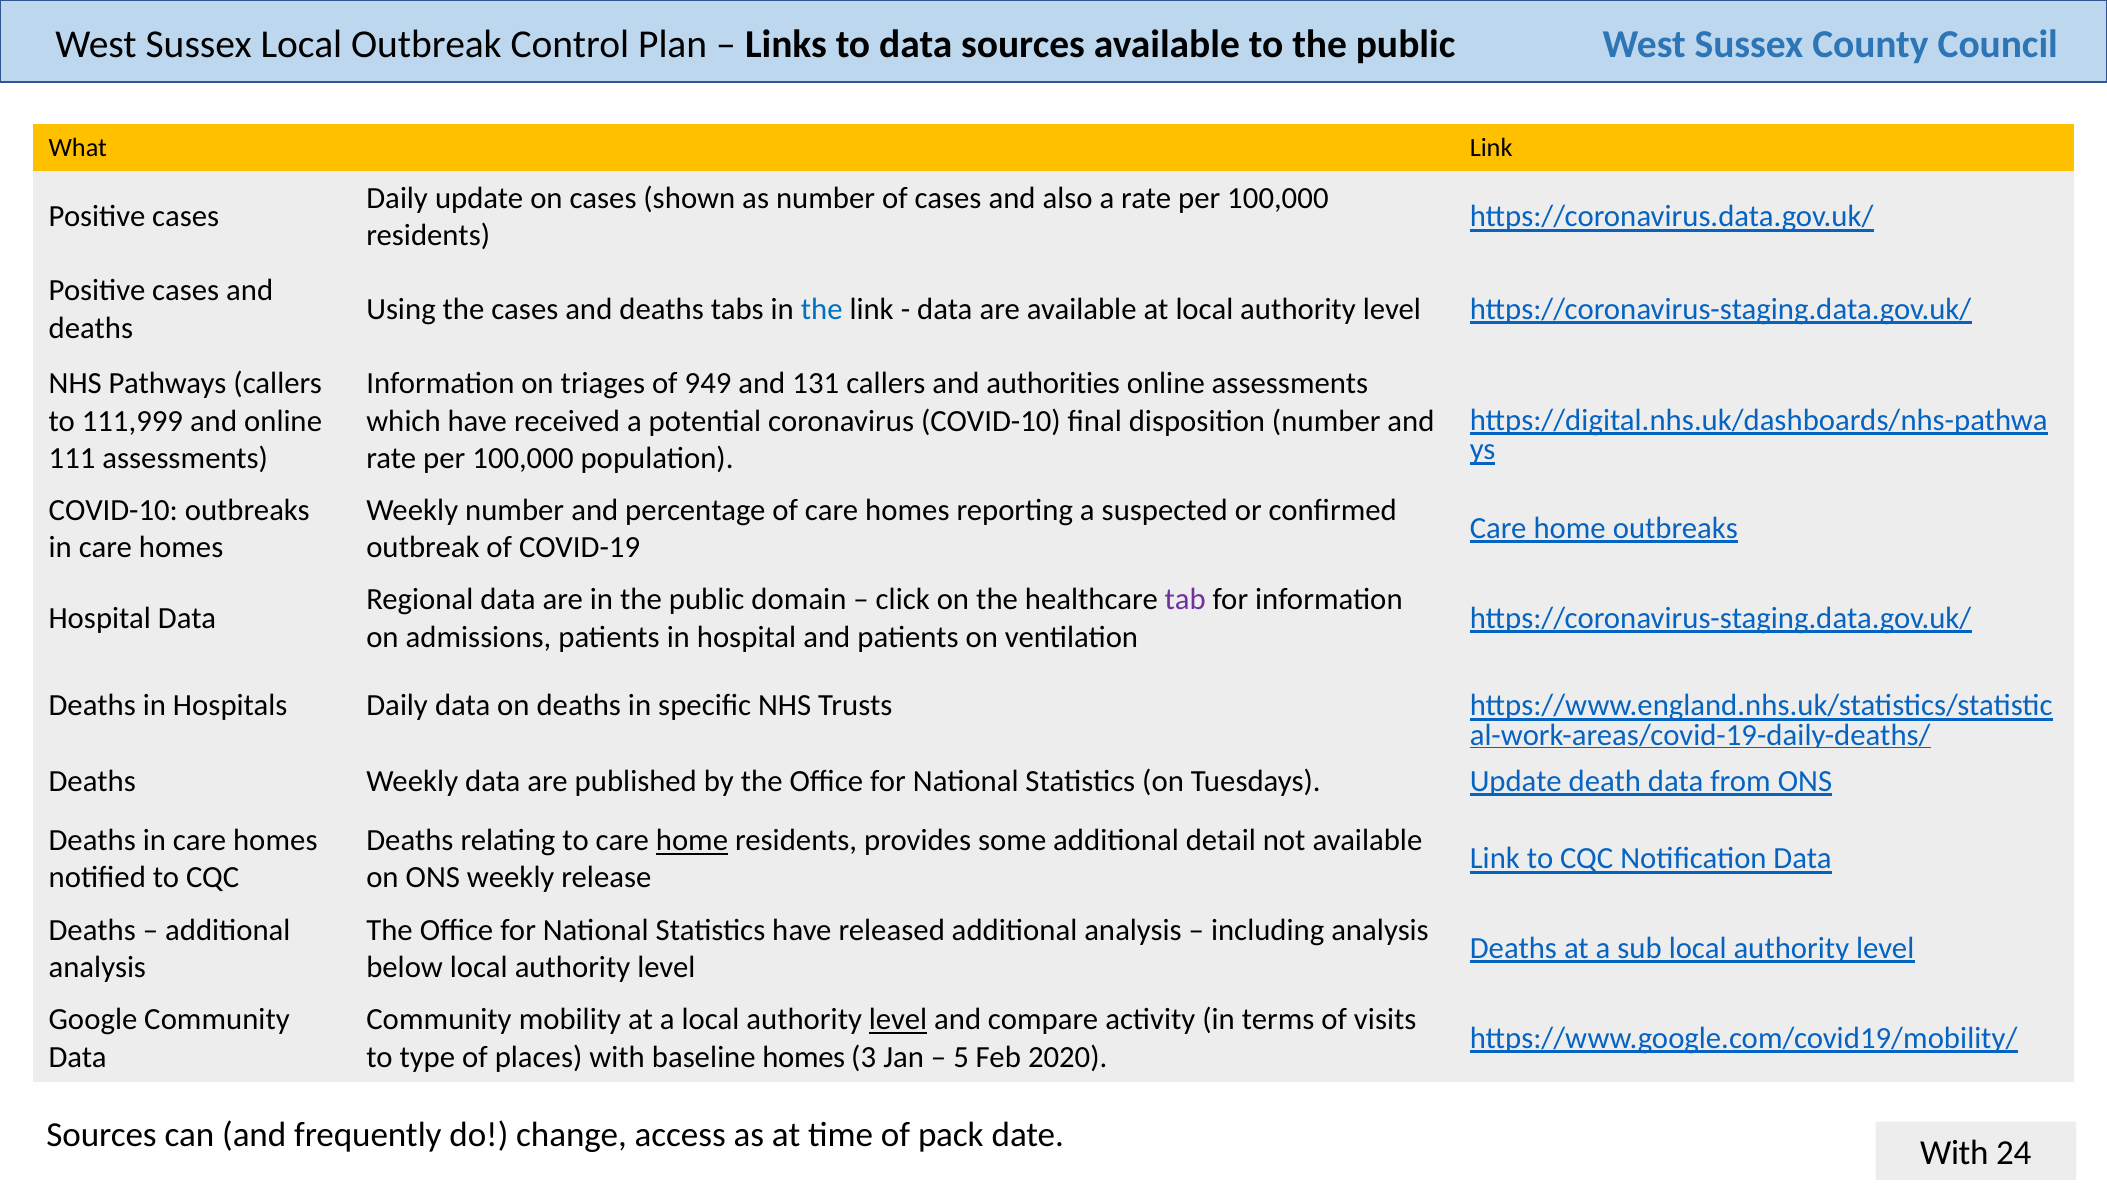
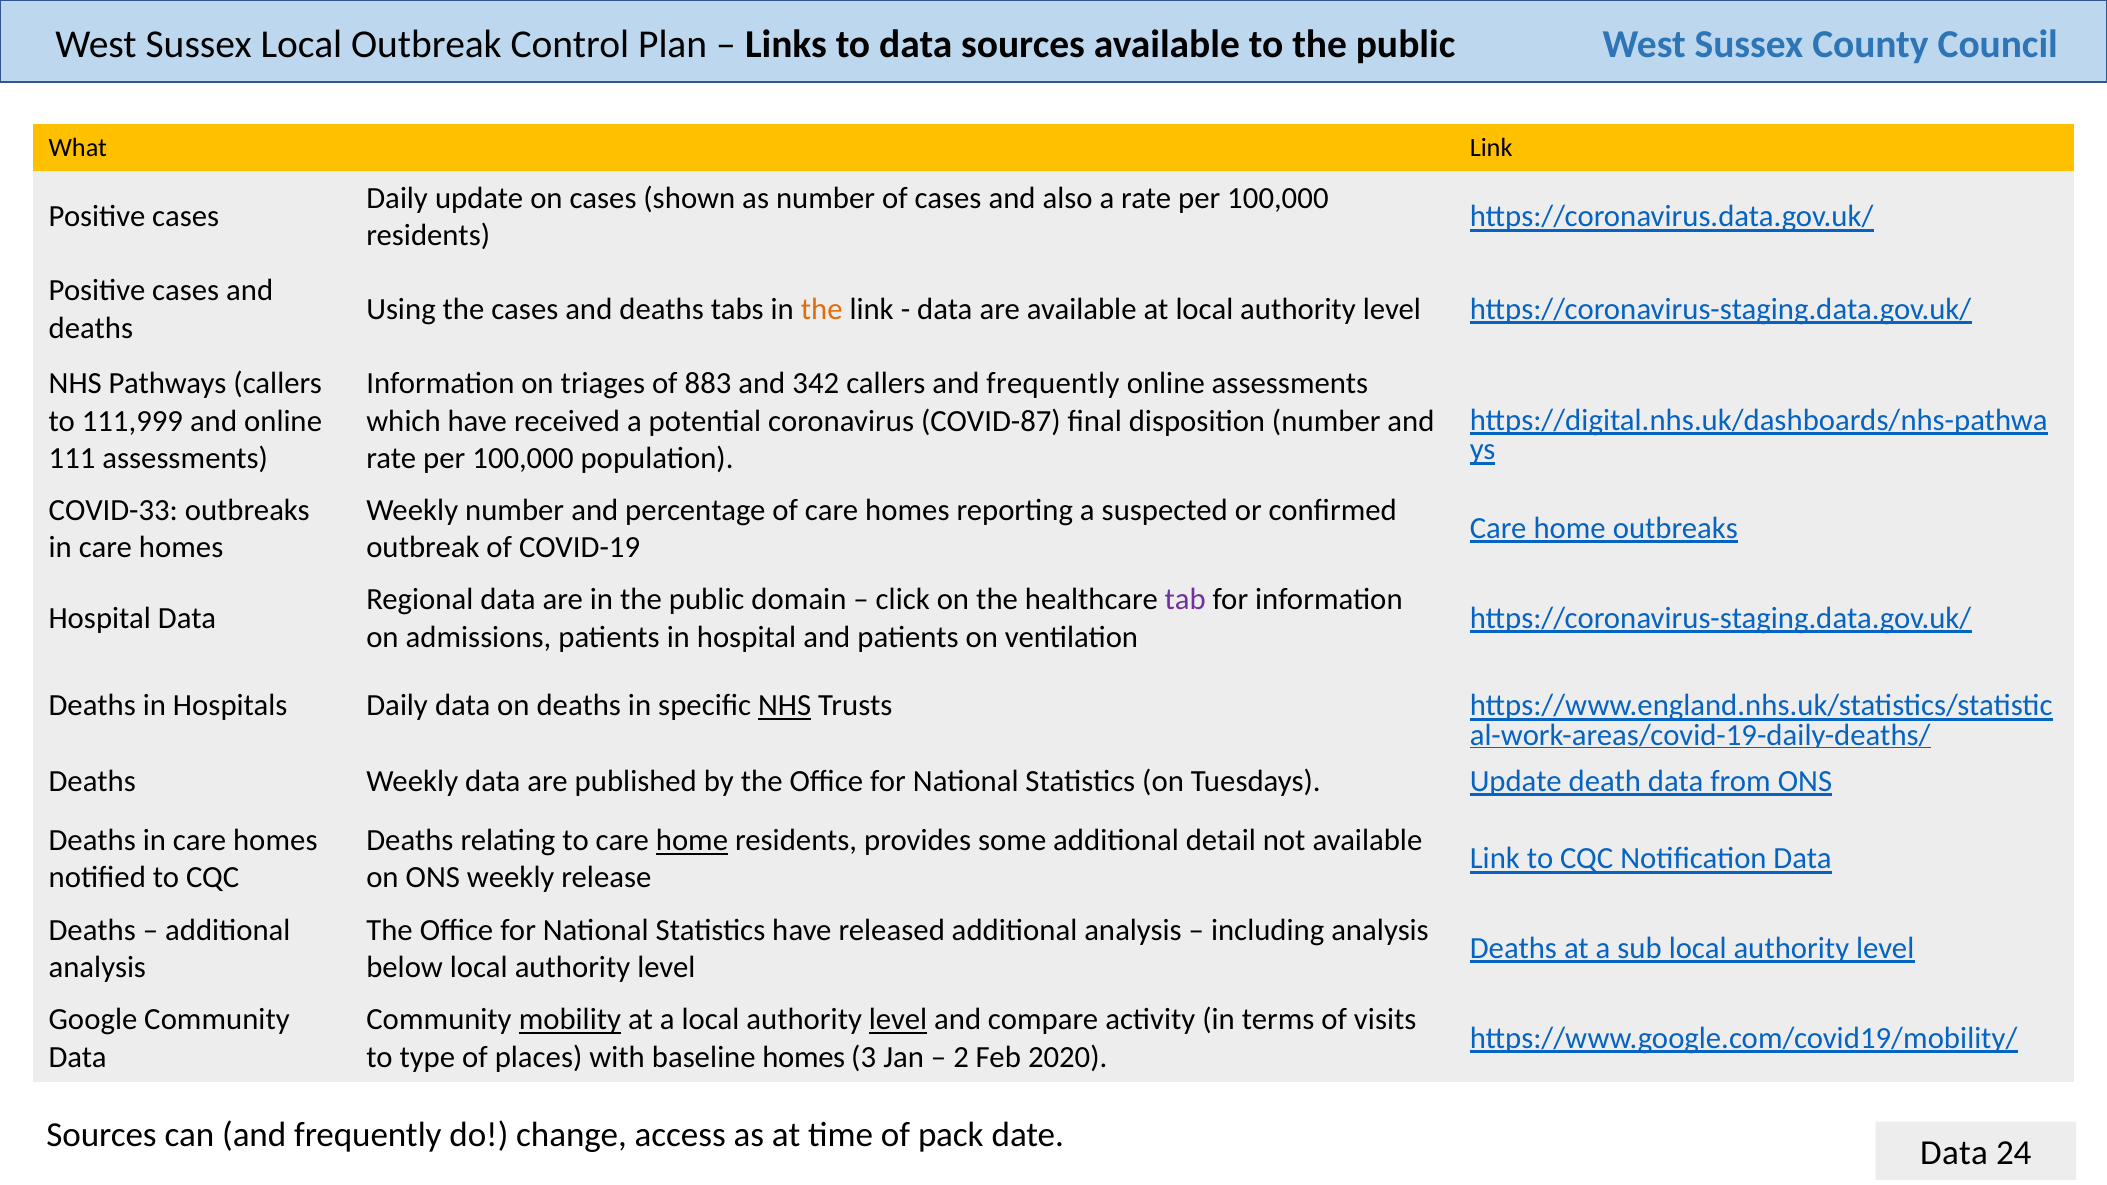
the colour: blue -> orange (822, 309)
949: 949 -> 883 (708, 384)
131: 131 -> 342 (816, 384)
callers and authorities: authorities -> frequently (1053, 384)
coronavirus COVID-10: COVID-10 -> COVID-87 (991, 421)
COVID-10: COVID-10 -> COVID-33 (113, 510)
NHS underline: none -> present (785, 706)
mobility underline: none -> present (570, 1020)
5: 5 -> 2 (961, 1057)
With: With -> Data (1954, 1153)
